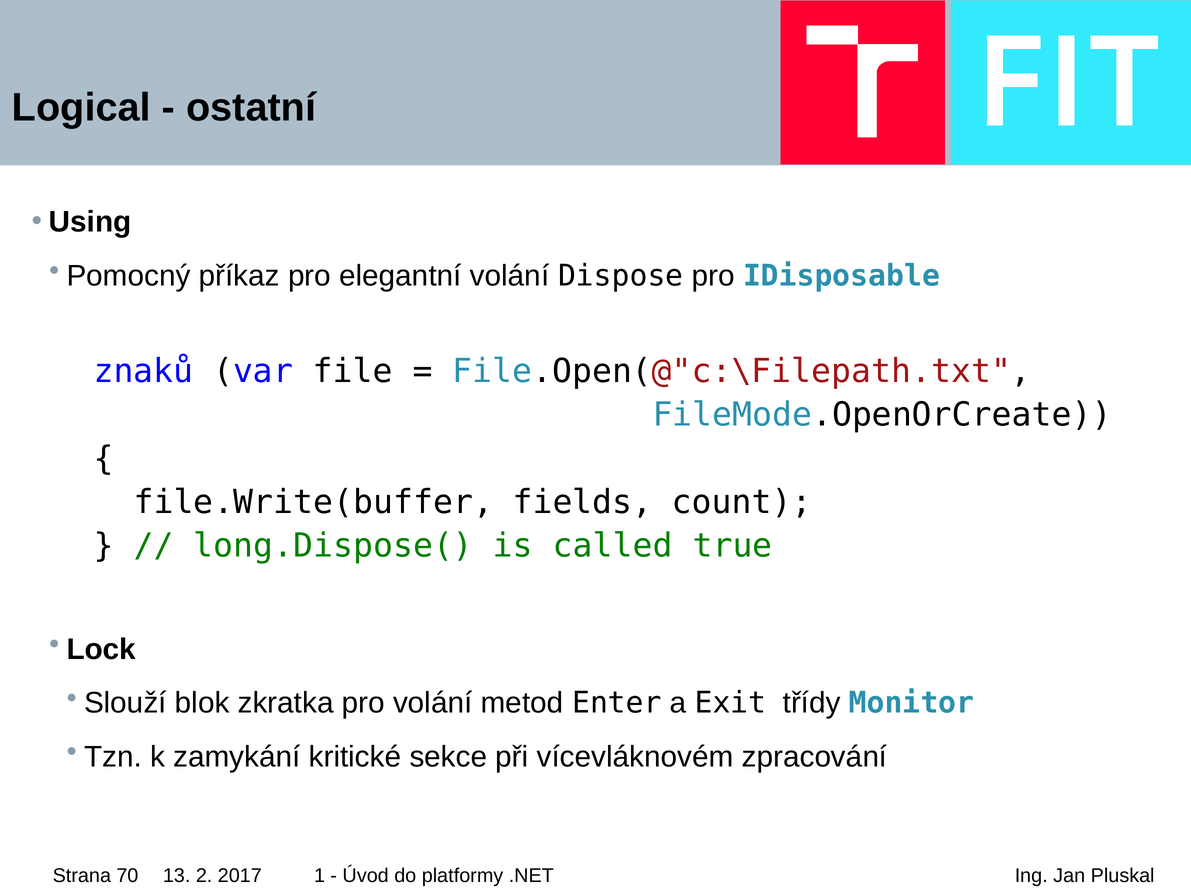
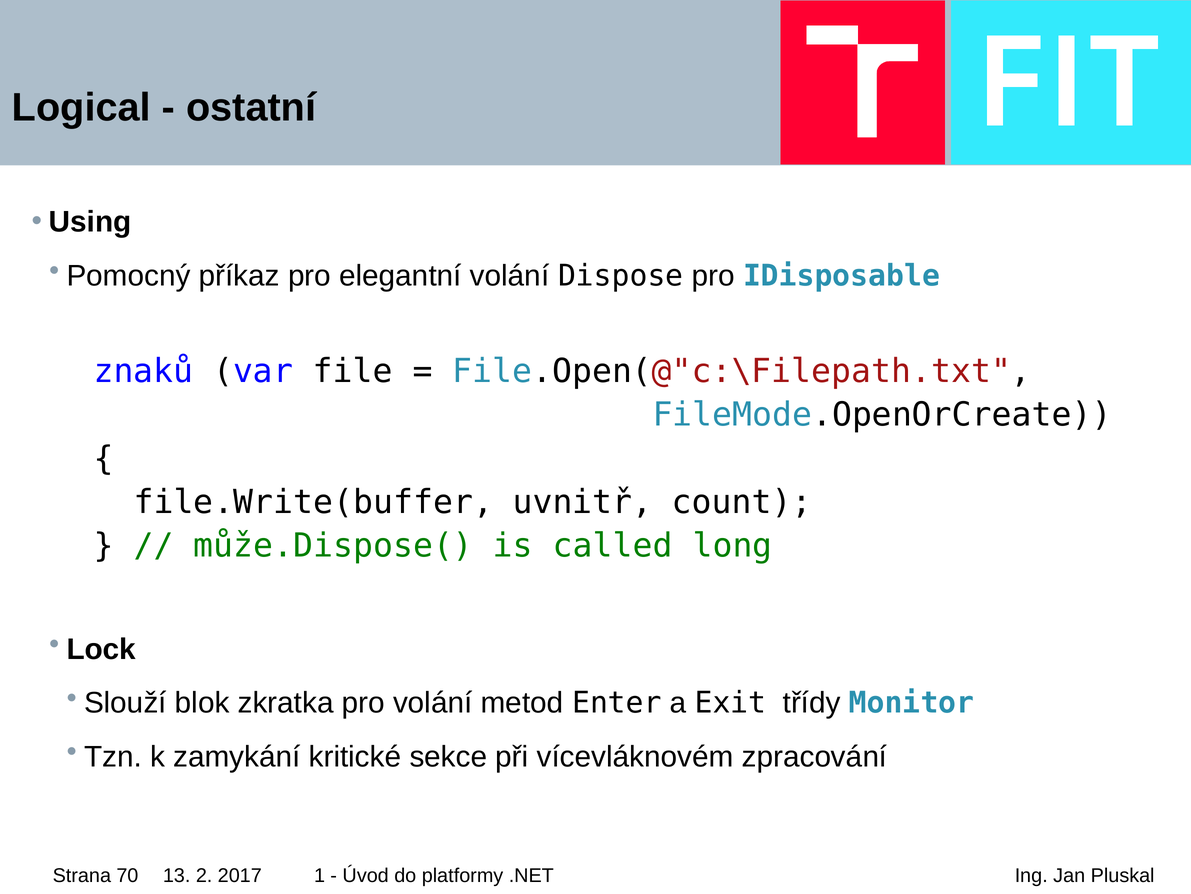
fields: fields -> uvnitř (582, 502)
long.Dispose(: long.Dispose( -> může.Dispose( (333, 546)
true: true -> long (733, 546)
